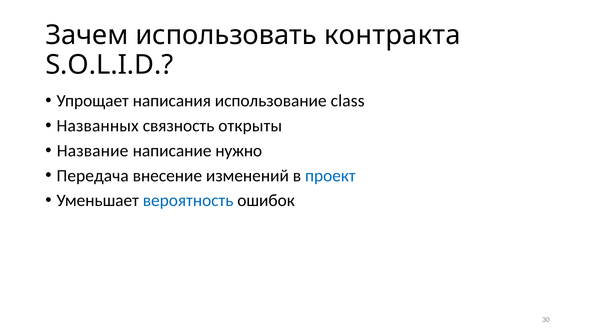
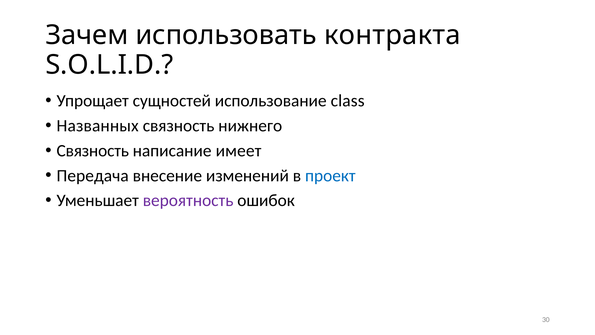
написания: написания -> сущностей (172, 101)
открыты: открыты -> нижнего (250, 126)
Название: Название -> Связность (93, 150)
нужно: нужно -> имеет (239, 150)
вероятность colour: blue -> purple (188, 200)
